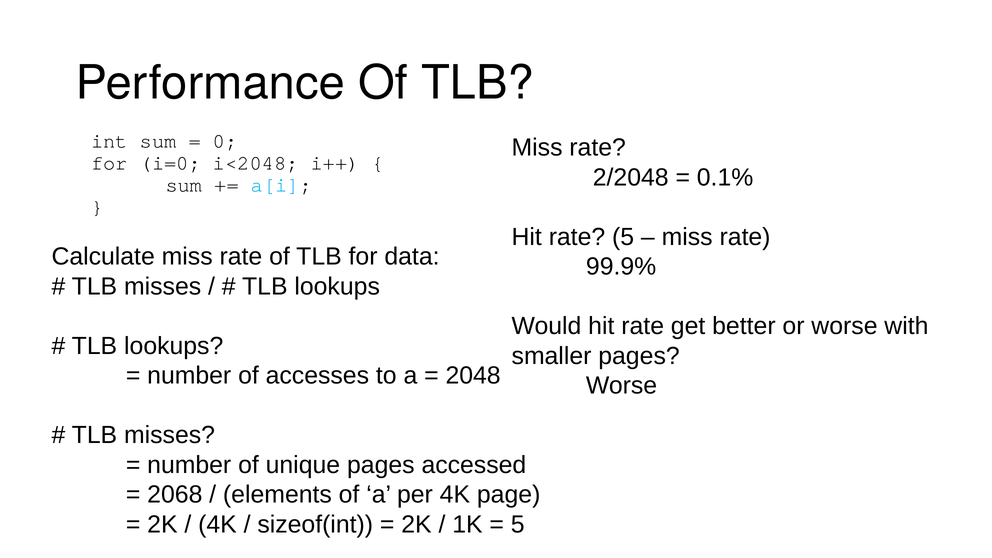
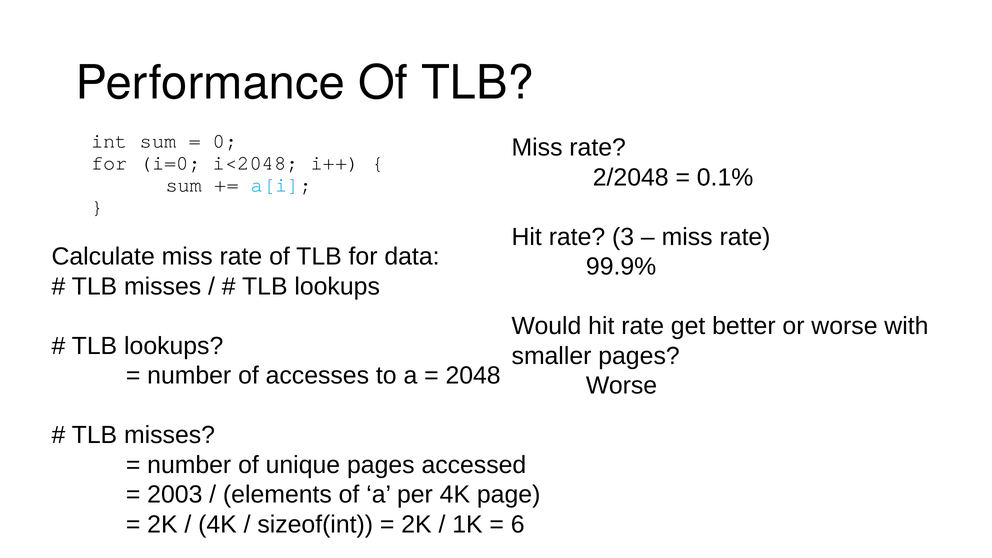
rate 5: 5 -> 3 (623, 237)
2068: 2068 -> 2003 (175, 495)
5: 5 -> 6 (518, 524)
